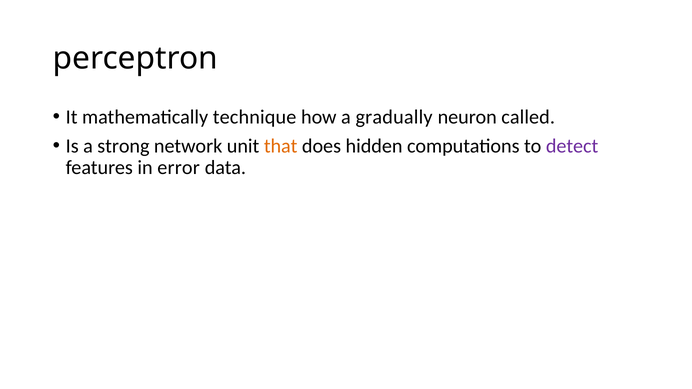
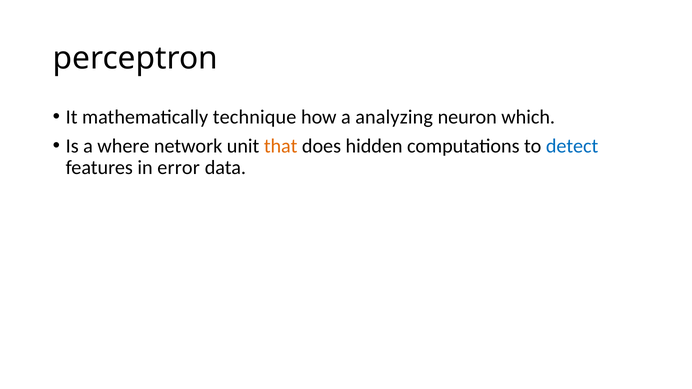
gradually: gradually -> analyzing (394, 117)
called: called -> which (528, 117)
strong: strong -> where (123, 146)
detect colour: purple -> blue (572, 146)
